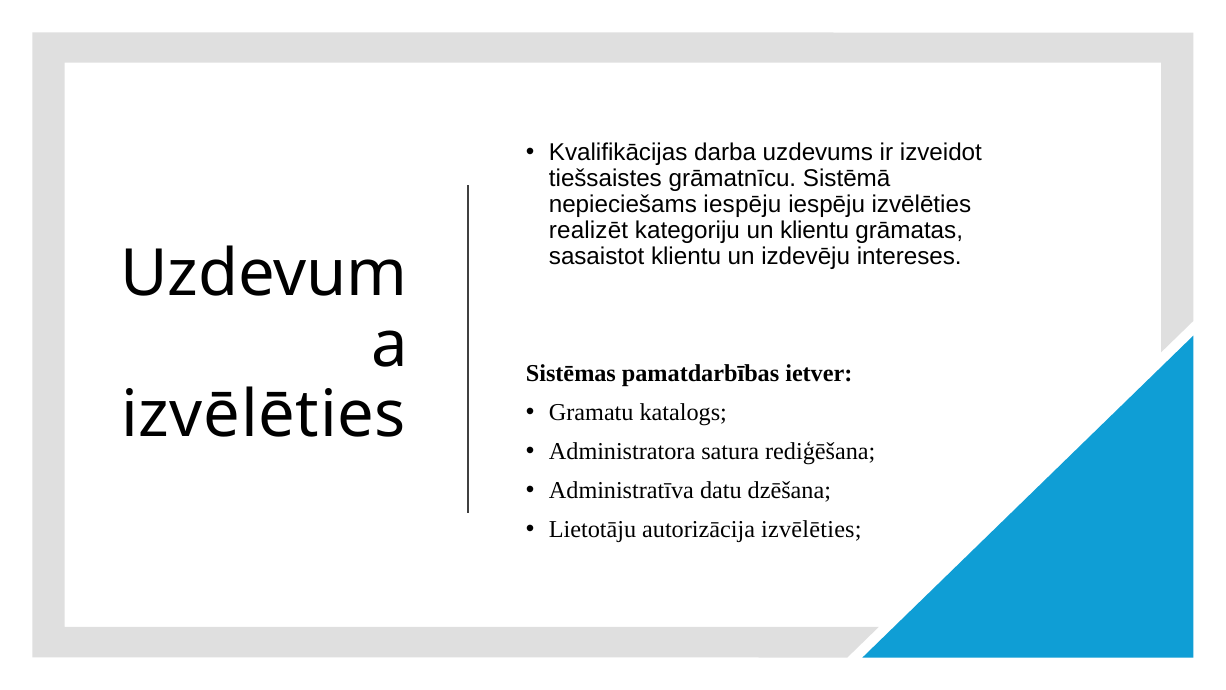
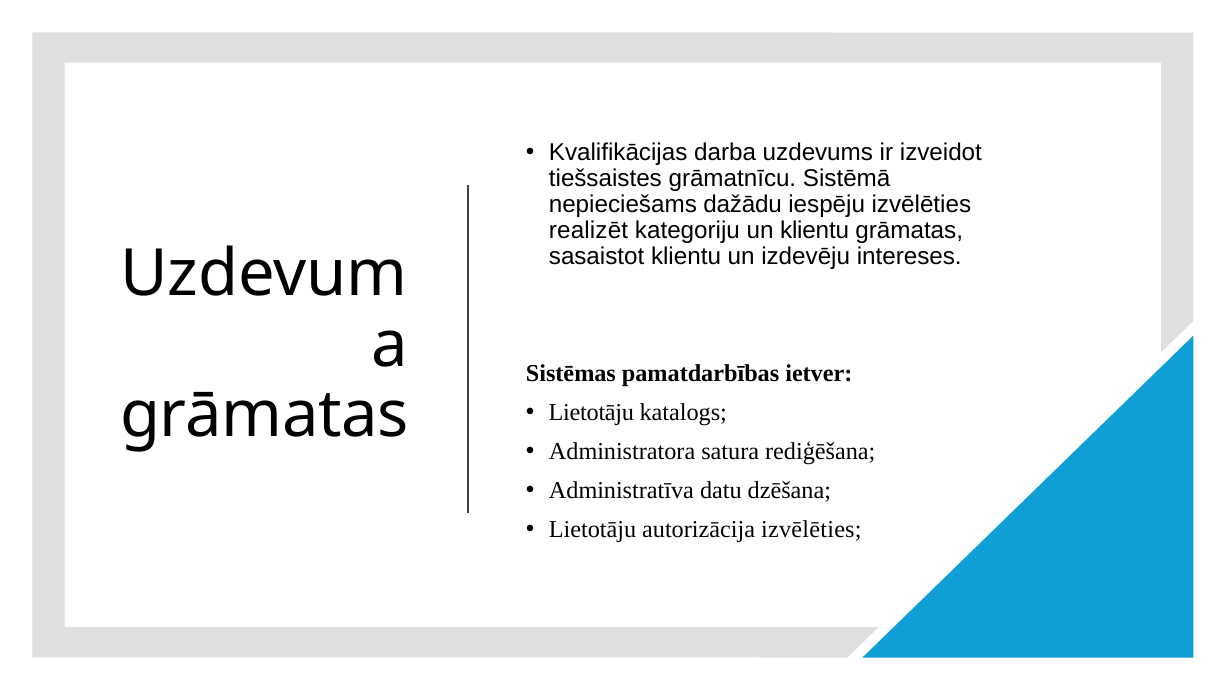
nepieciešams iespēju: iespēju -> dažādu (743, 204)
izvēlēties: izvēlēties -> grāmatas (264, 415)
Gramatu: Gramatu -> Lietotāju (591, 413)
